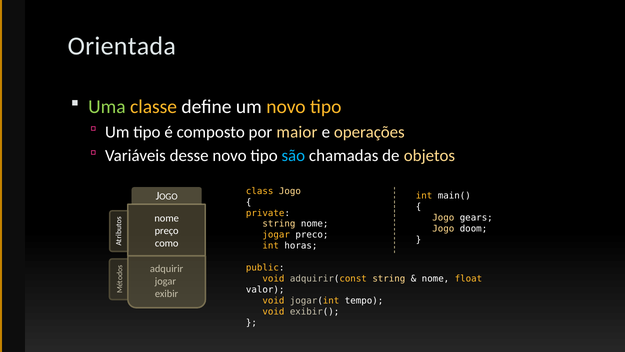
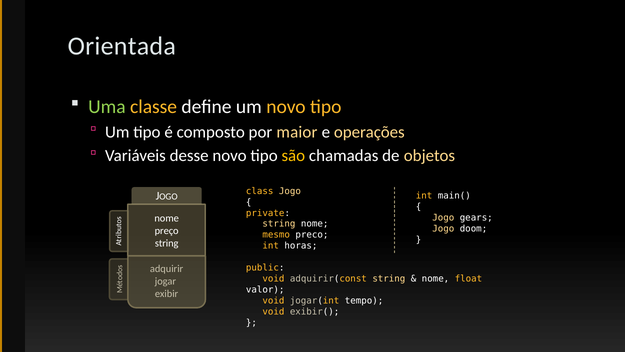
são colour: light blue -> yellow (293, 156)
jogar: jogar -> mesmo (276, 235)
como: como -> string (167, 243)
